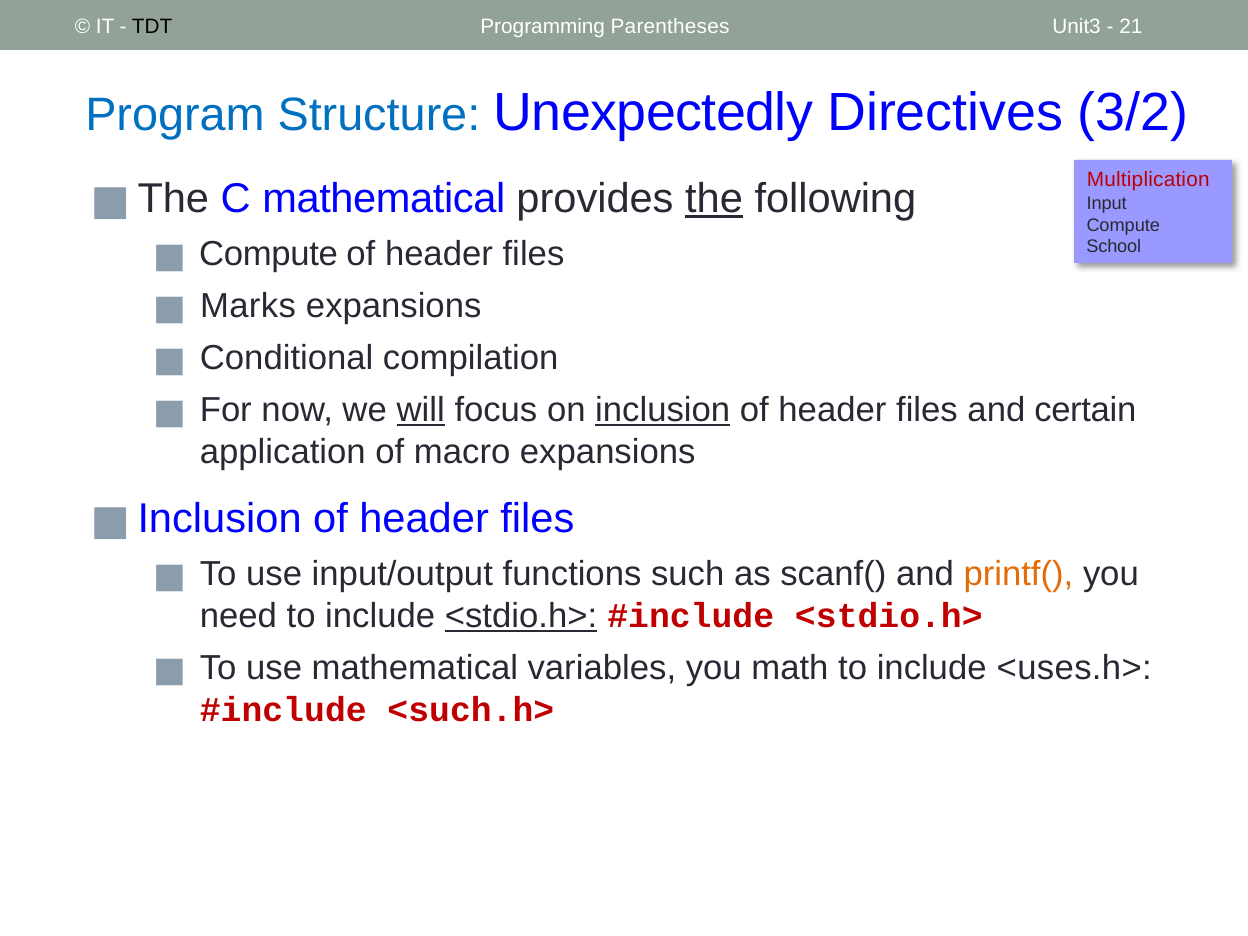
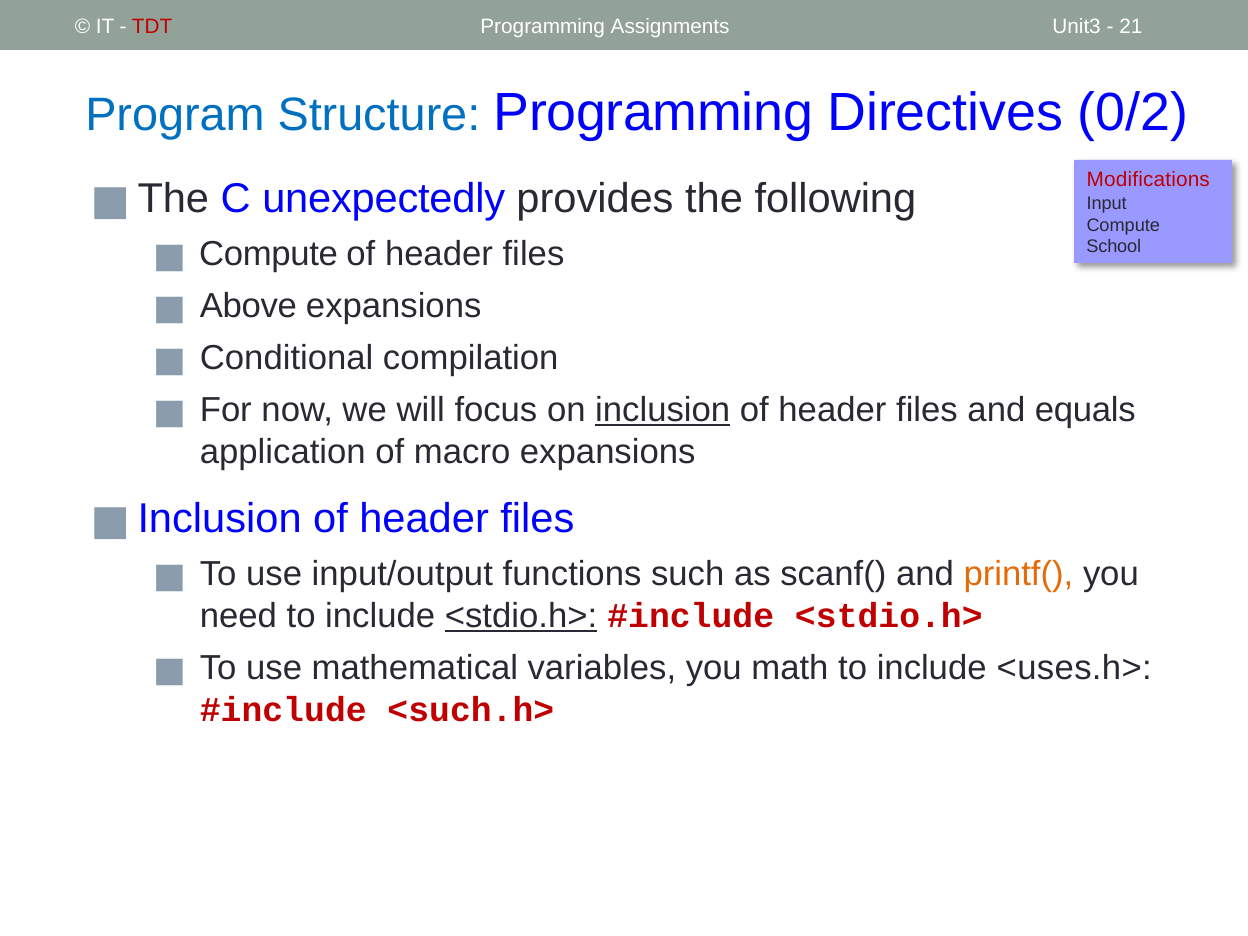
TDT colour: black -> red (152, 26)
Parentheses: Parentheses -> Assignments (670, 26)
Structure Unexpectedly: Unexpectedly -> Programming (653, 113)
3/2: 3/2 -> 0/2 (1133, 113)
Multiplication: Multiplication -> Modifications (1148, 180)
C mathematical: mathematical -> unexpectedly (384, 198)
the underline: present -> none (714, 198)
Marks: Marks -> Above (248, 306)
will underline: present -> none (421, 410)
certain: certain -> equals (1085, 410)
